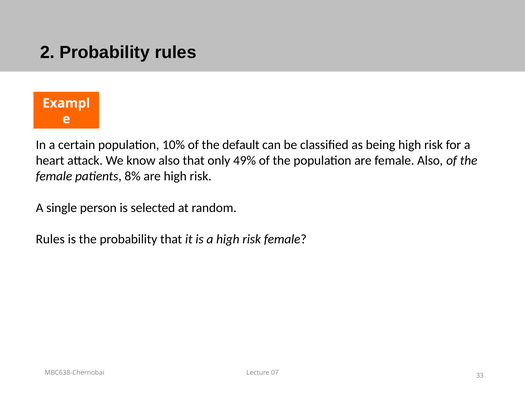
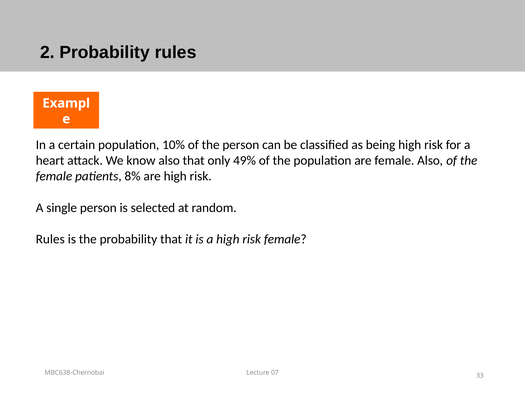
the default: default -> person (241, 145)
